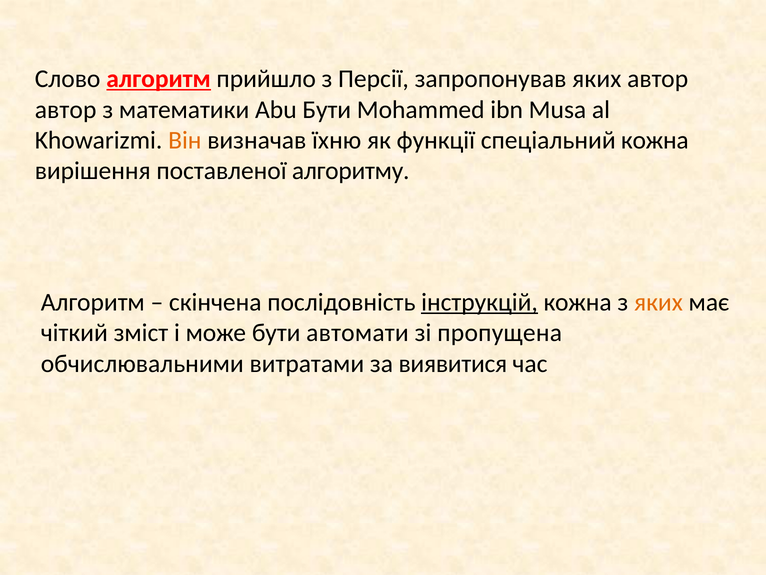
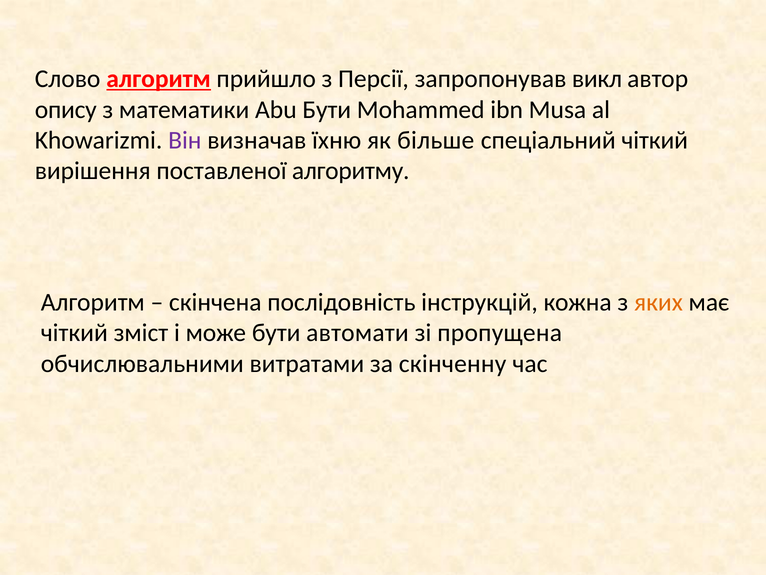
запропонував яких: яких -> викл (597, 79)
автор: автор -> опису (66, 110)
Він colour: orange -> purple (185, 140)
функції: функції -> більше (436, 140)
спеціальний кожна: кожна -> чіткий (655, 140)
інструкцій underline: present -> none (480, 302)
виявитися: виявитися -> скінченну (453, 363)
